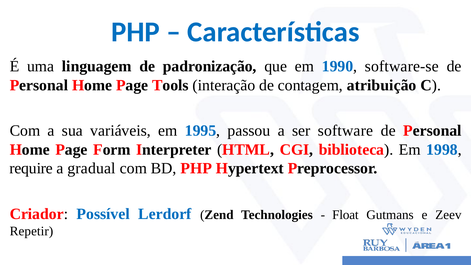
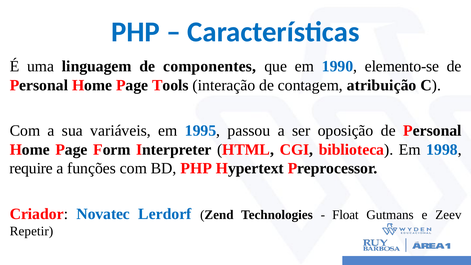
padronização: padronização -> componentes (210, 66)
software-se: software-se -> elemento-se (402, 66)
software: software -> oposição (346, 131)
gradual: gradual -> funções (92, 168)
Possível: Possível -> Novatec (103, 214)
